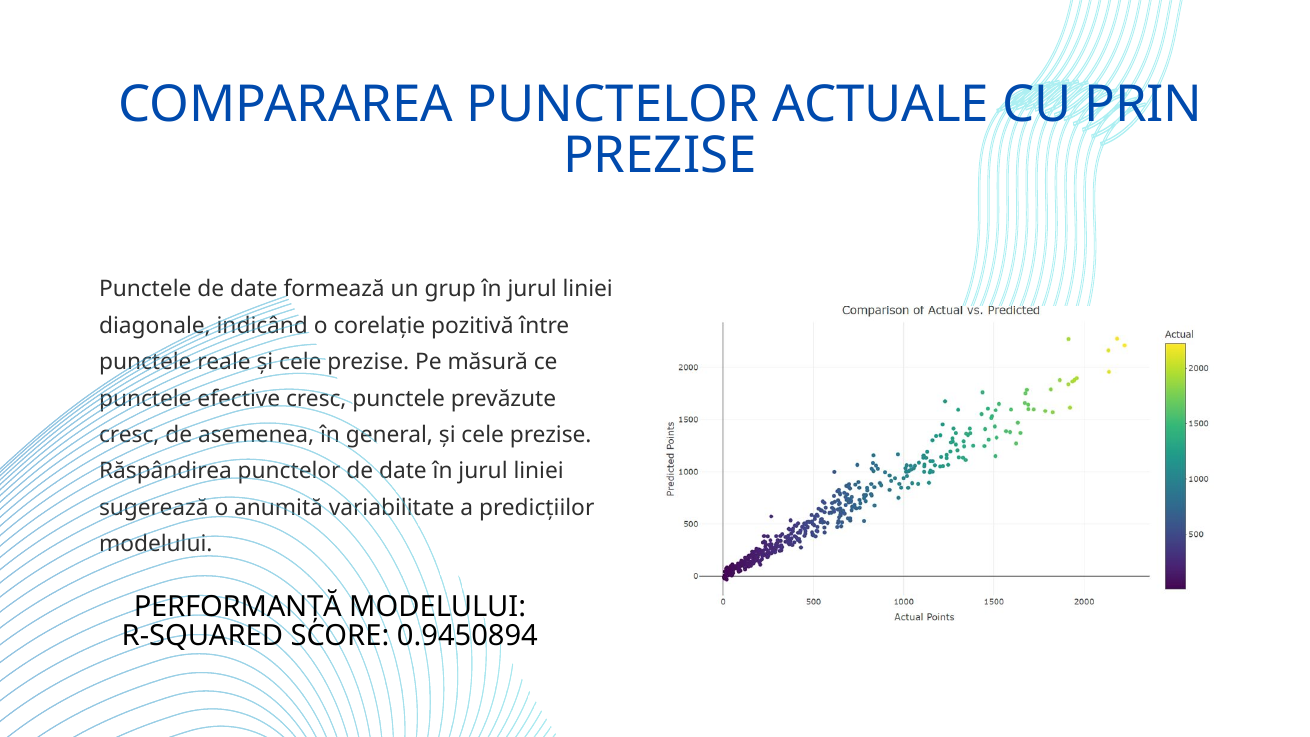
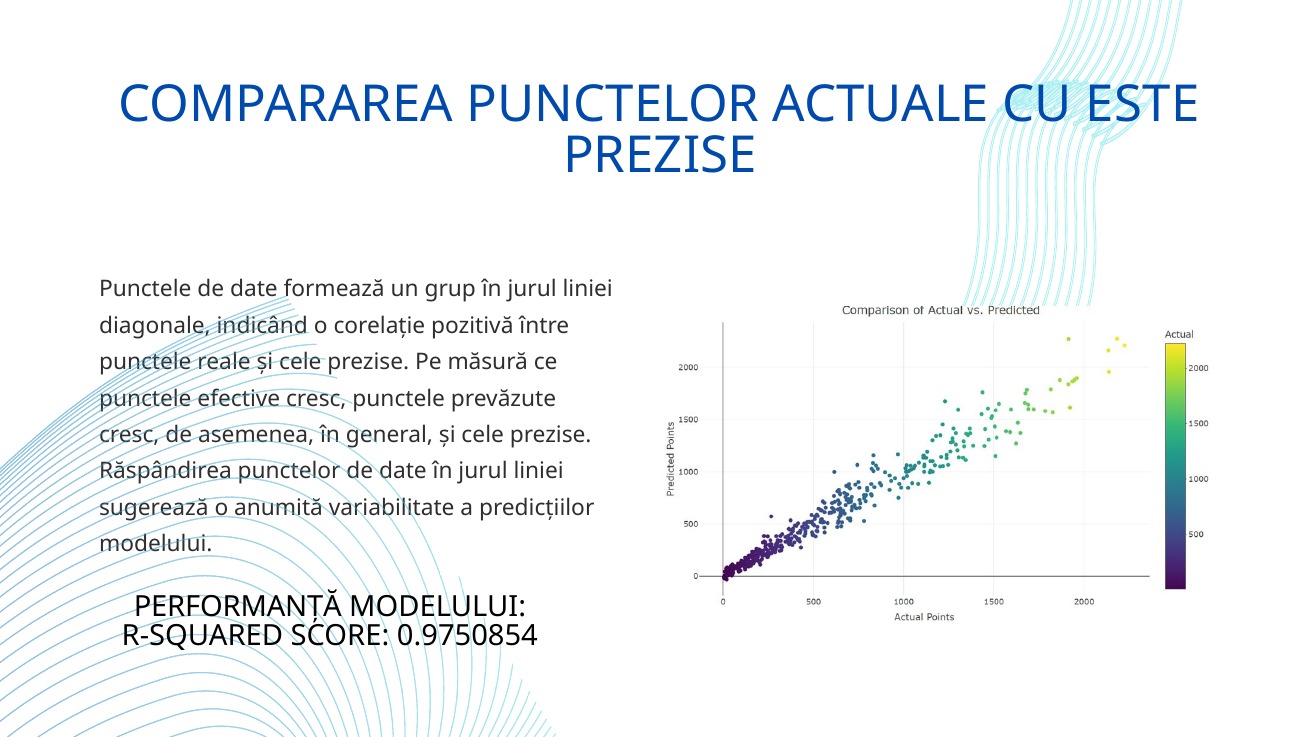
PRIN: PRIN -> ESTE (1143, 104)
0.9450894: 0.9450894 -> 0.9750854 (467, 636)
